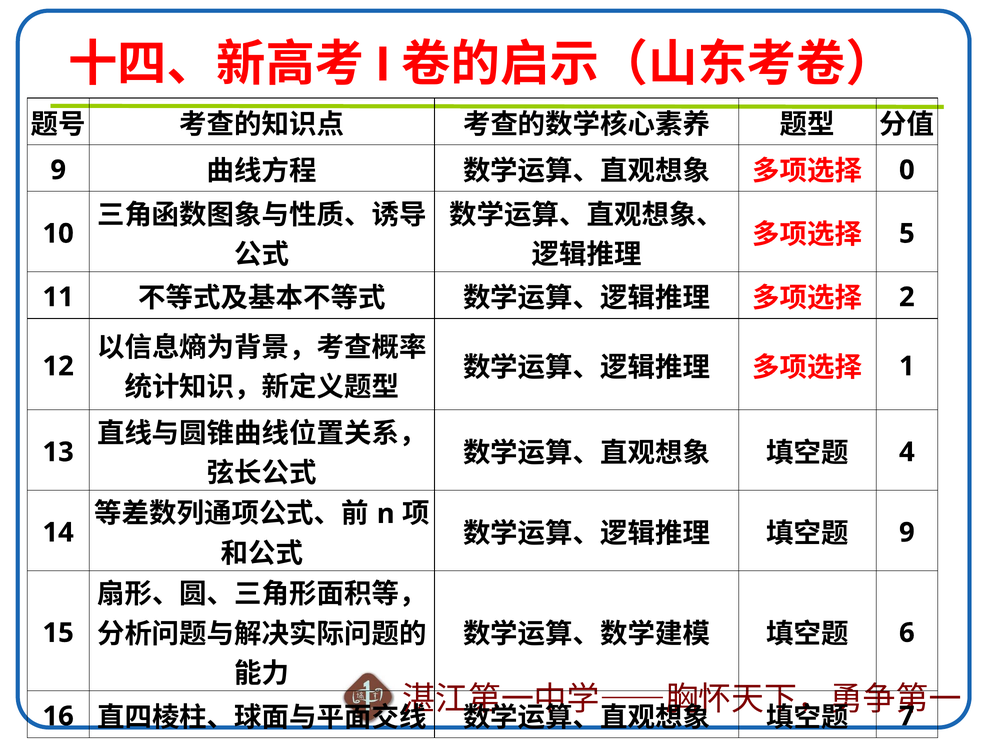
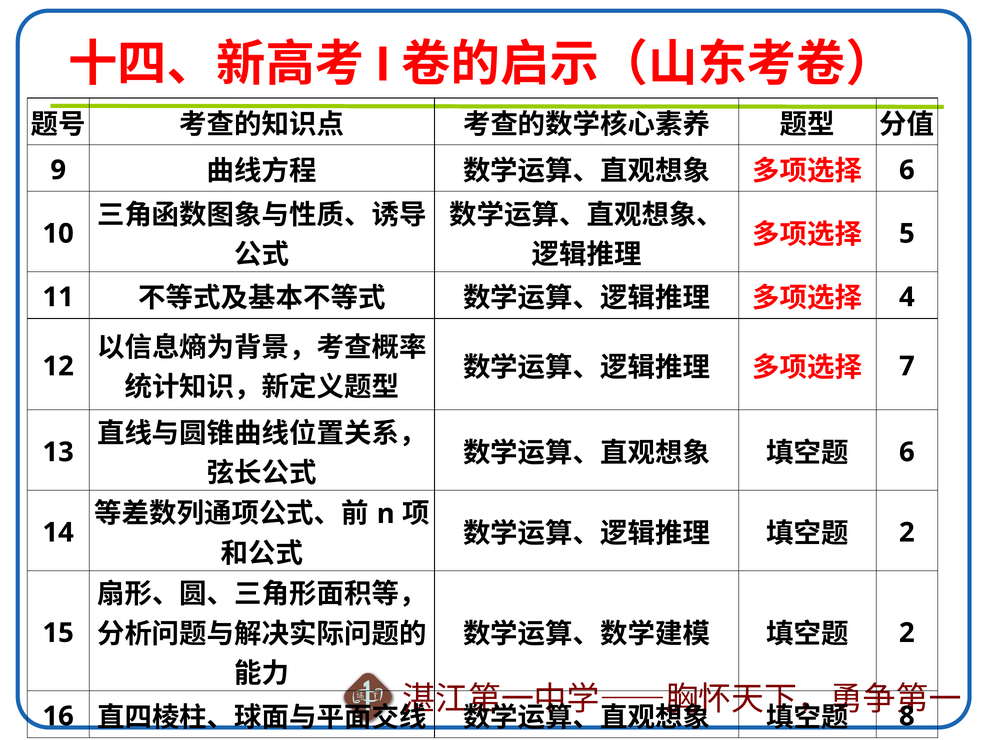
0: 0 -> 6 (907, 170)
2: 2 -> 4 (907, 297)
1: 1 -> 7 (907, 366)
4: 4 -> 6 (907, 452)
9: 9 -> 2 (907, 533)
6: 6 -> 2 (907, 633)
7: 7 -> 8 (907, 716)
